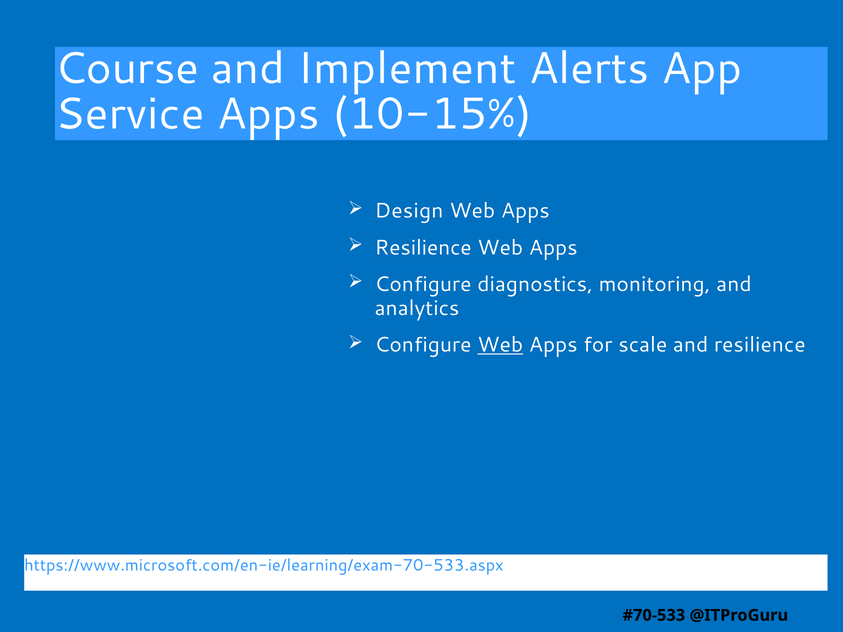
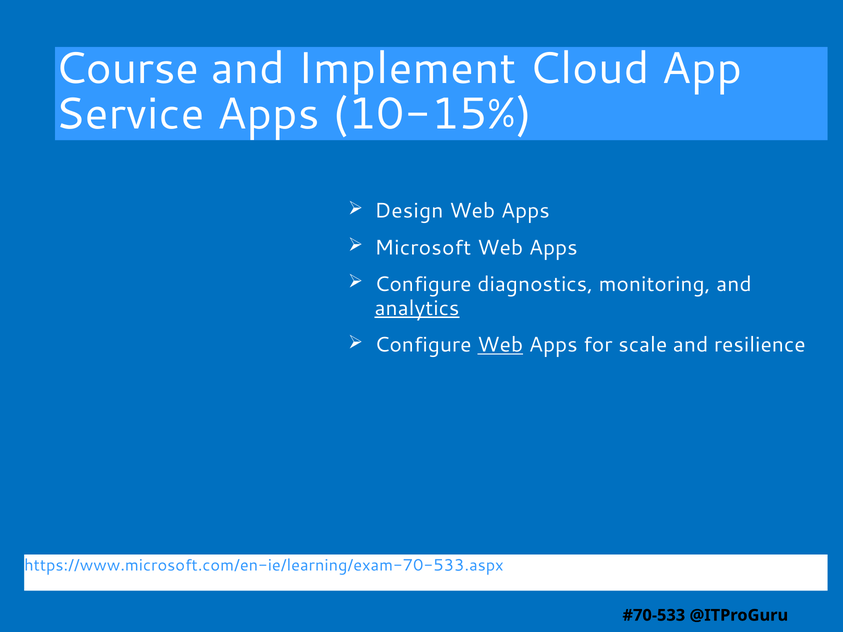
Alerts: Alerts -> Cloud (589, 69)
Resilience: Resilience -> Microsoft (423, 248)
analytics underline: none -> present (417, 308)
